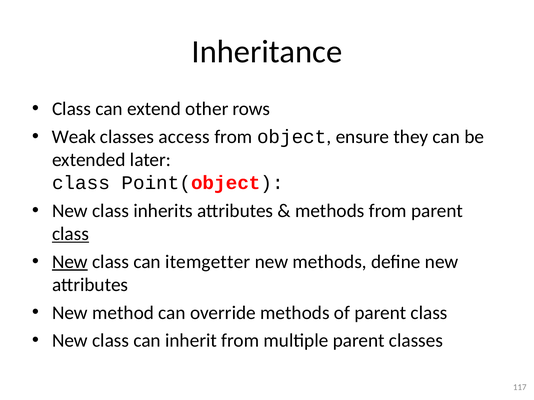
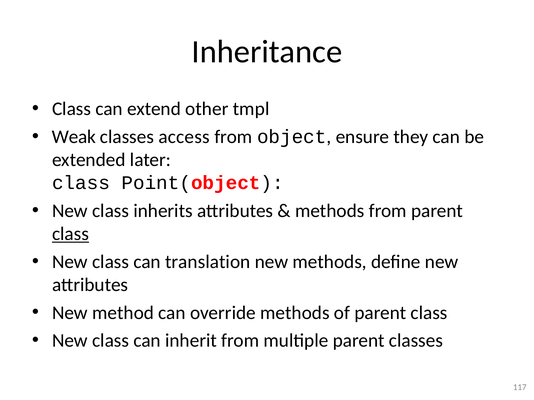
rows: rows -> tmpl (251, 109)
New underline: present -> none (70, 262)
itemgetter: itemgetter -> translation (208, 262)
